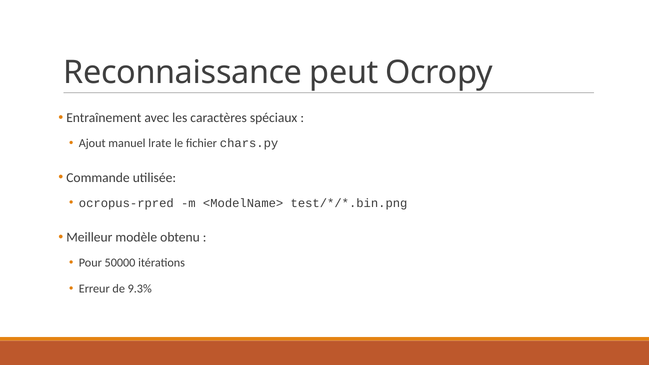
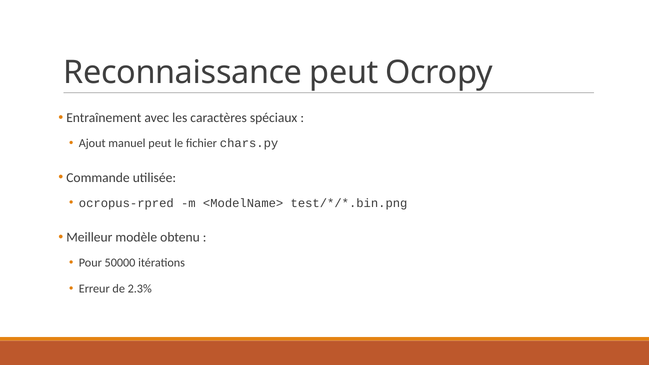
manuel lrate: lrate -> peut (160, 143)
9.3%: 9.3% -> 2.3% (140, 289)
